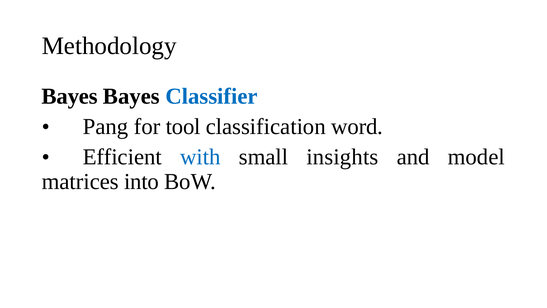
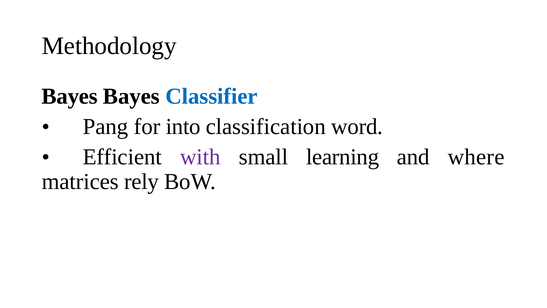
tool: tool -> into (183, 126)
with colour: blue -> purple (200, 157)
insights: insights -> learning (343, 157)
model: model -> where (476, 157)
into: into -> rely (142, 181)
